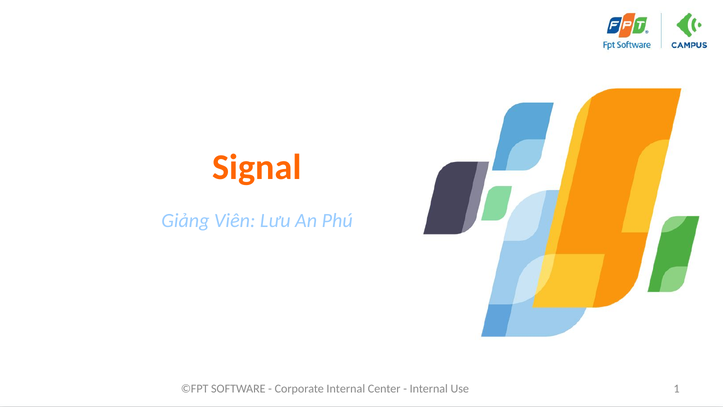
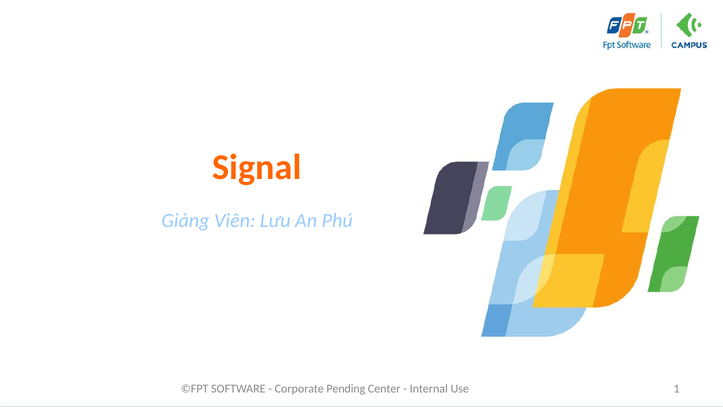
Corporate Internal: Internal -> Pending (346, 388)
